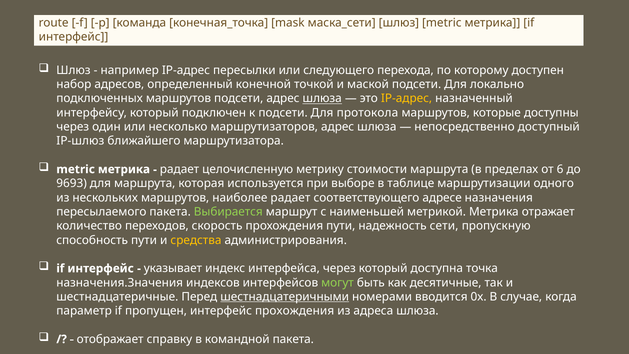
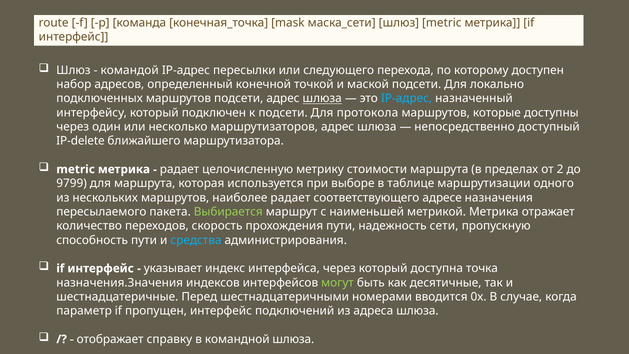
например: например -> командой (130, 70)
IP-адрес colour: yellow -> light blue (407, 98)
IP-шлюз: IP-шлюз -> IP-delete (80, 141)
6: 6 -> 2 (560, 169)
9693: 9693 -> 9799 (72, 183)
средства colour: yellow -> light blue (196, 240)
шестнадцатеричными underline: present -> none (285, 297)
интерфейс прохождения: прохождения -> подключений (295, 311)
командной пакета: пакета -> шлюза (293, 339)
